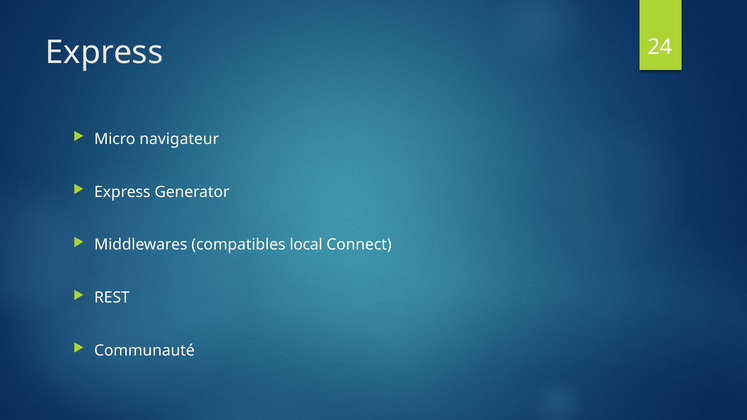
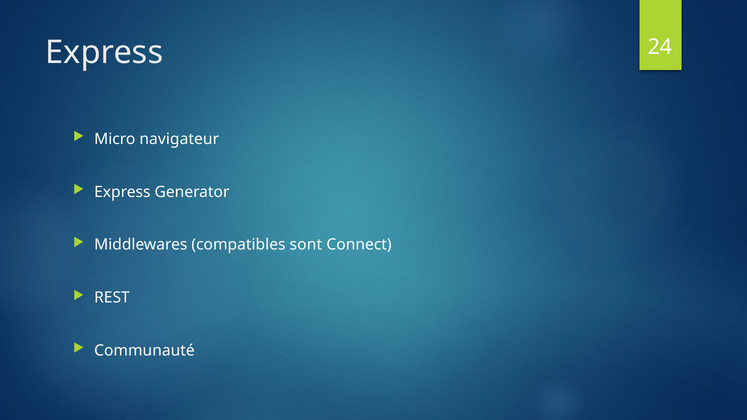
local: local -> sont (306, 245)
